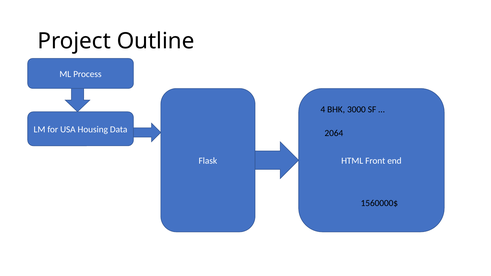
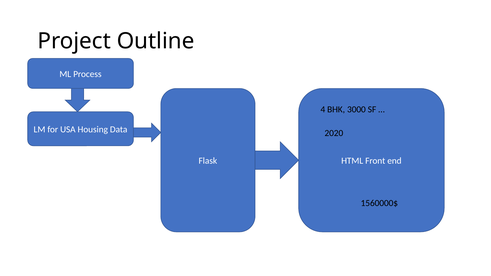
2064: 2064 -> 2020 (334, 133)
